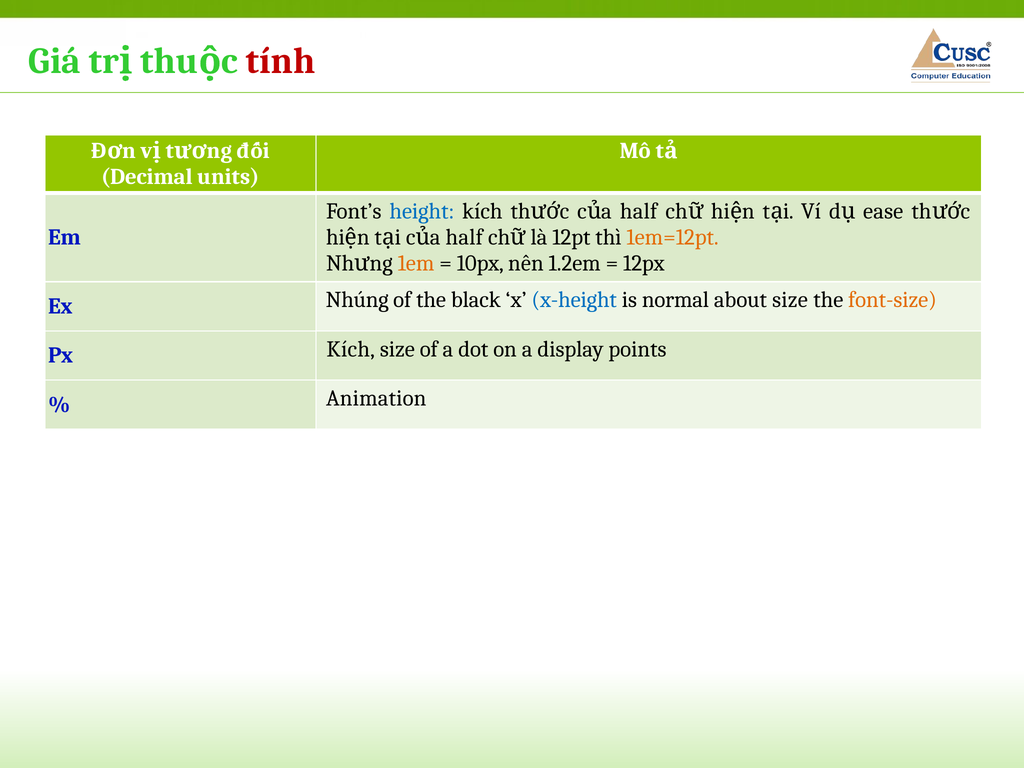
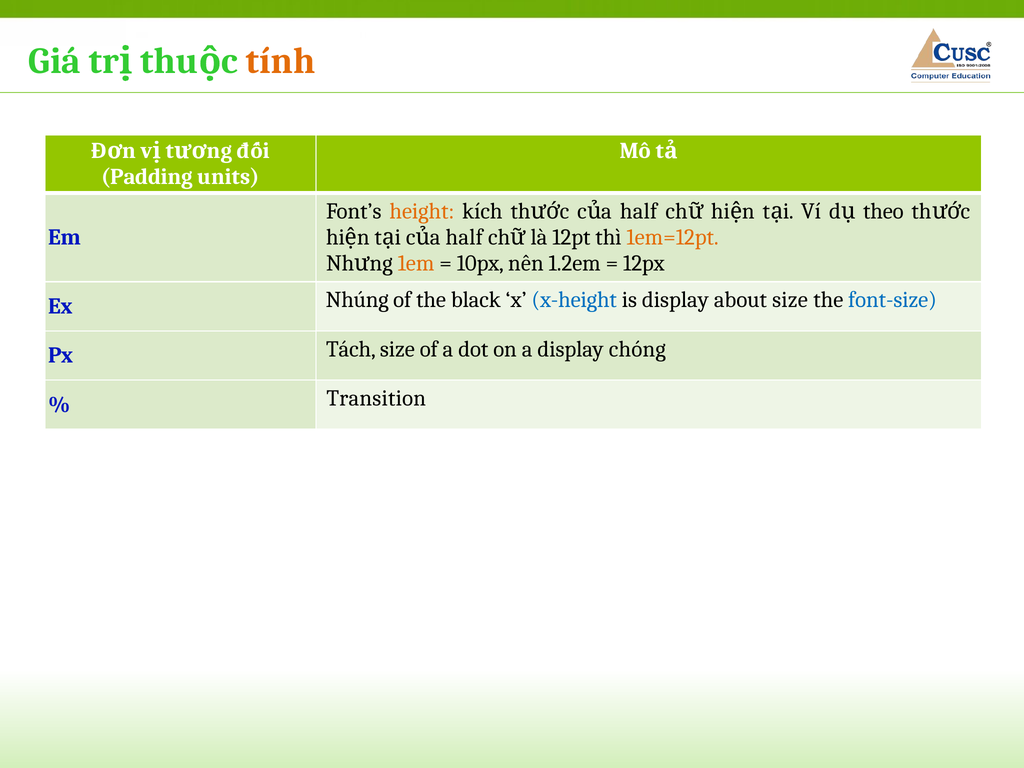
tính colour: red -> orange (280, 61)
Decimal: Decimal -> Padding (147, 177)
height colour: blue -> orange (422, 211)
ease: ease -> theo (883, 211)
is normal: normal -> display (675, 300)
font-size colour: orange -> blue (893, 300)
Px Kích: Kích -> Tách (351, 349)
points: points -> chóng (637, 349)
Animation: Animation -> Transition (376, 398)
